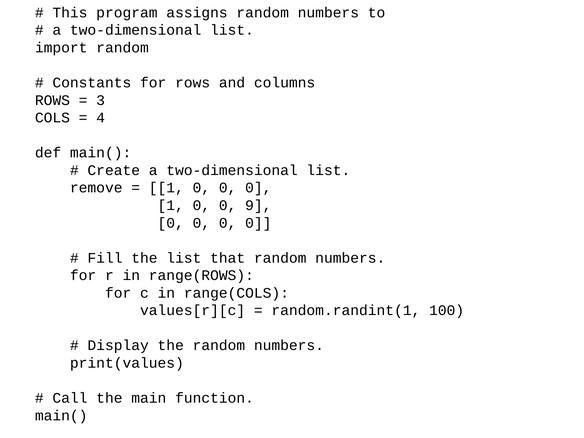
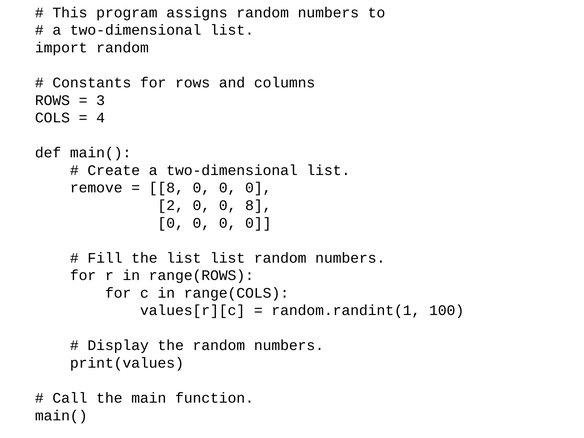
1: 1 -> 8 (166, 188)
1: 1 -> 2 (171, 205)
0 9: 9 -> 8 (258, 205)
list that: that -> list (228, 258)
